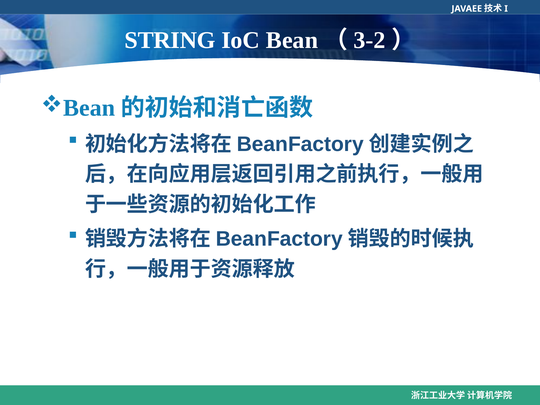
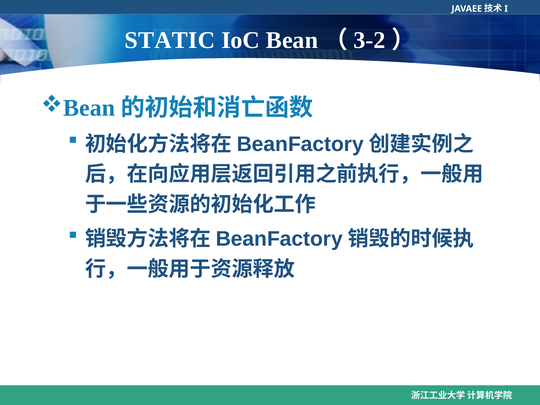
STRING: STRING -> STATIC (170, 40)
